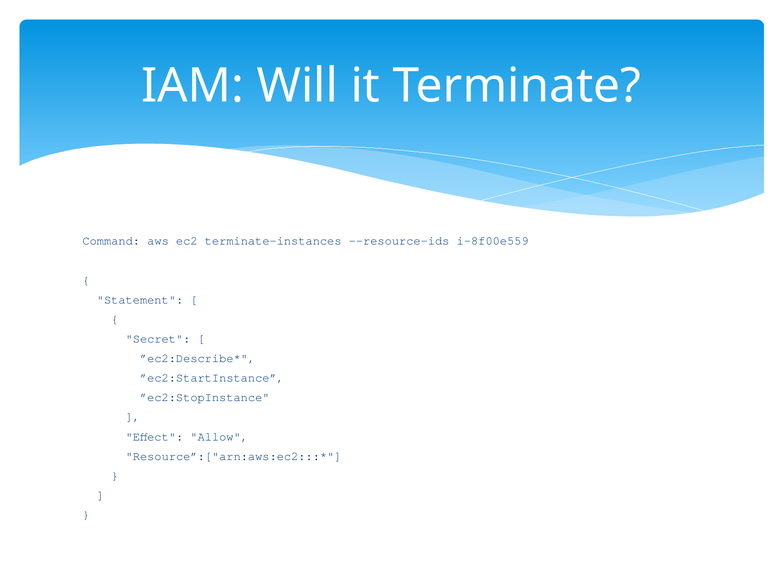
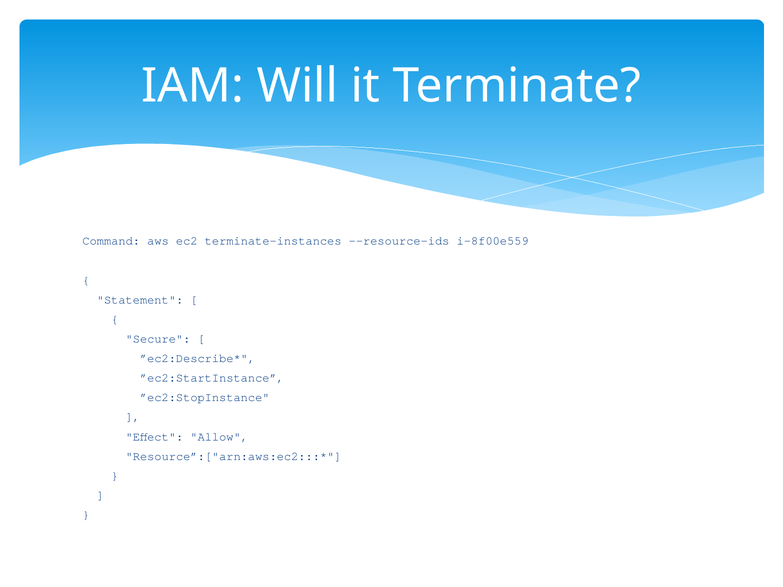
Secret: Secret -> Secure (158, 339)
